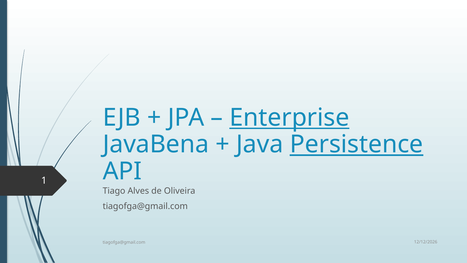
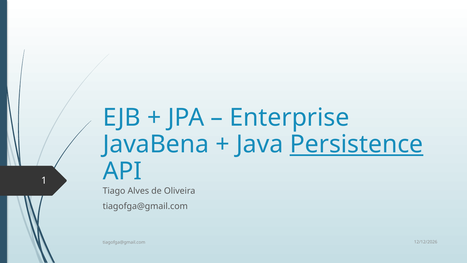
Enterprise underline: present -> none (289, 117)
